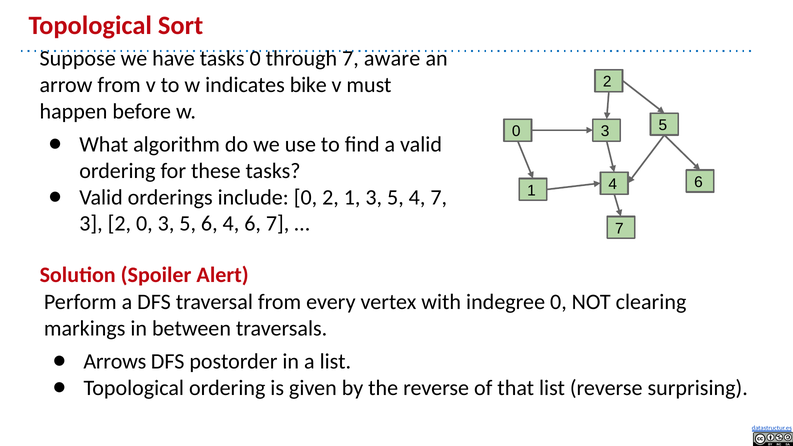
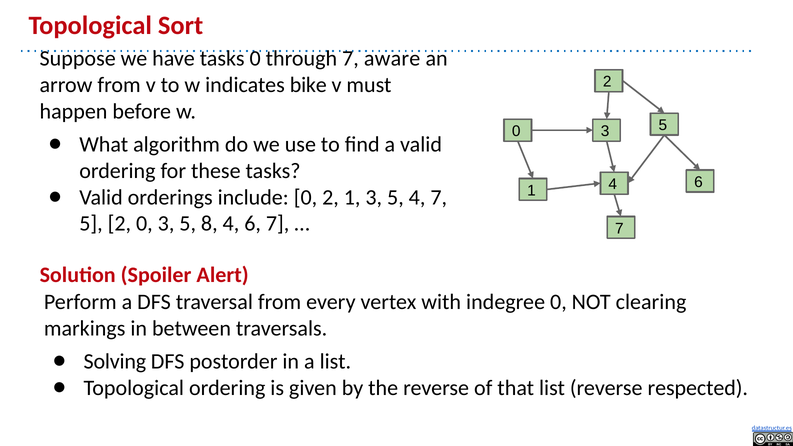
3: 3 -> 5 (91, 224)
3 5 6: 6 -> 8 (209, 224)
Arrows: Arrows -> Solving (115, 361)
surprising: surprising -> respected (698, 388)
